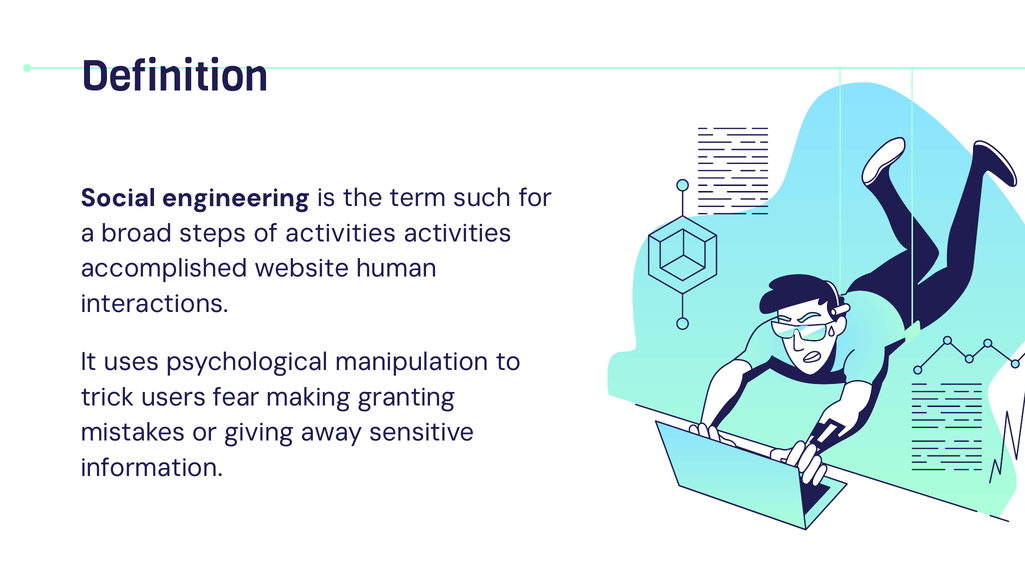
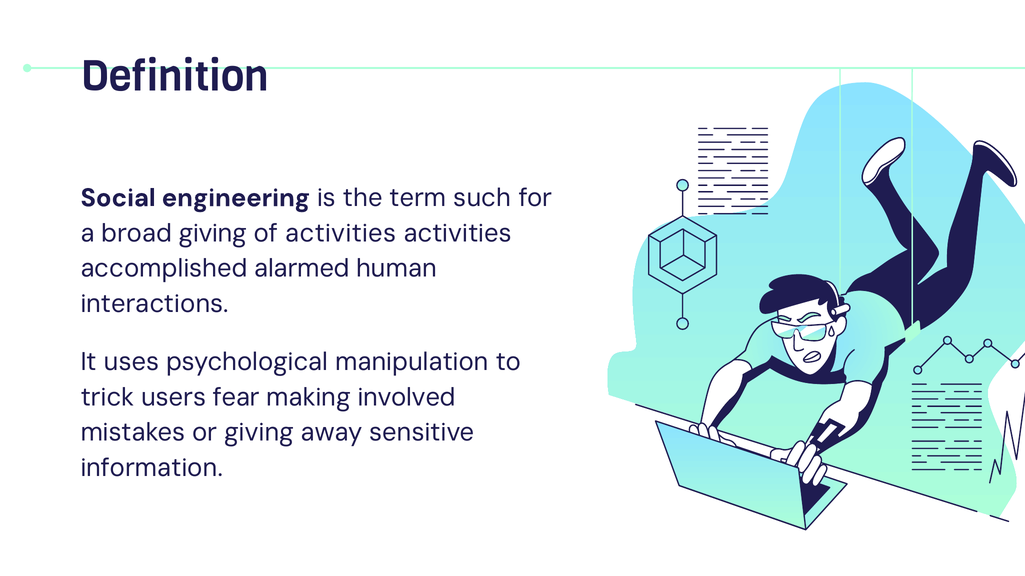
broad steps: steps -> giving (213, 233)
website: website -> alarmed (302, 269)
granting: granting -> involved (407, 398)
